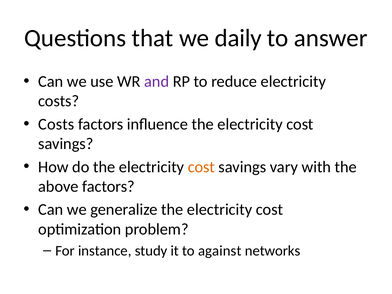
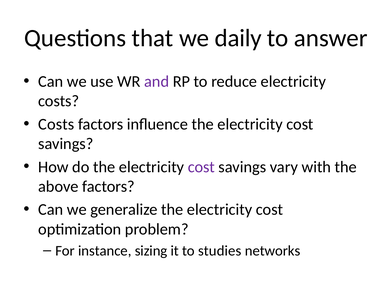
cost colour: orange -> purple (201, 167)
study: study -> sizing (151, 251)
against: against -> studies (220, 251)
